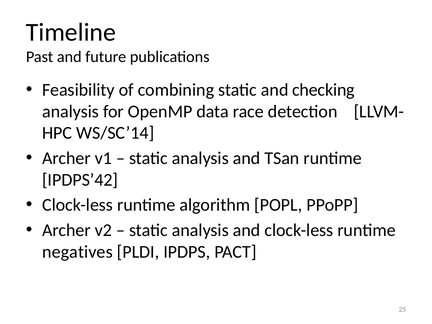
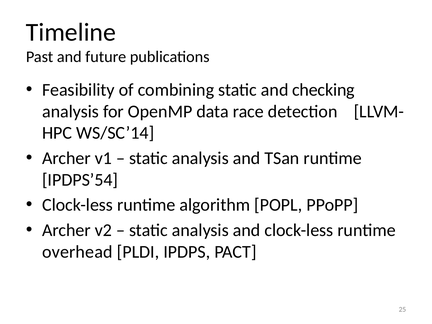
IPDPS’42: IPDPS’42 -> IPDPS’54 (80, 180)
negatives: negatives -> overhead (77, 252)
